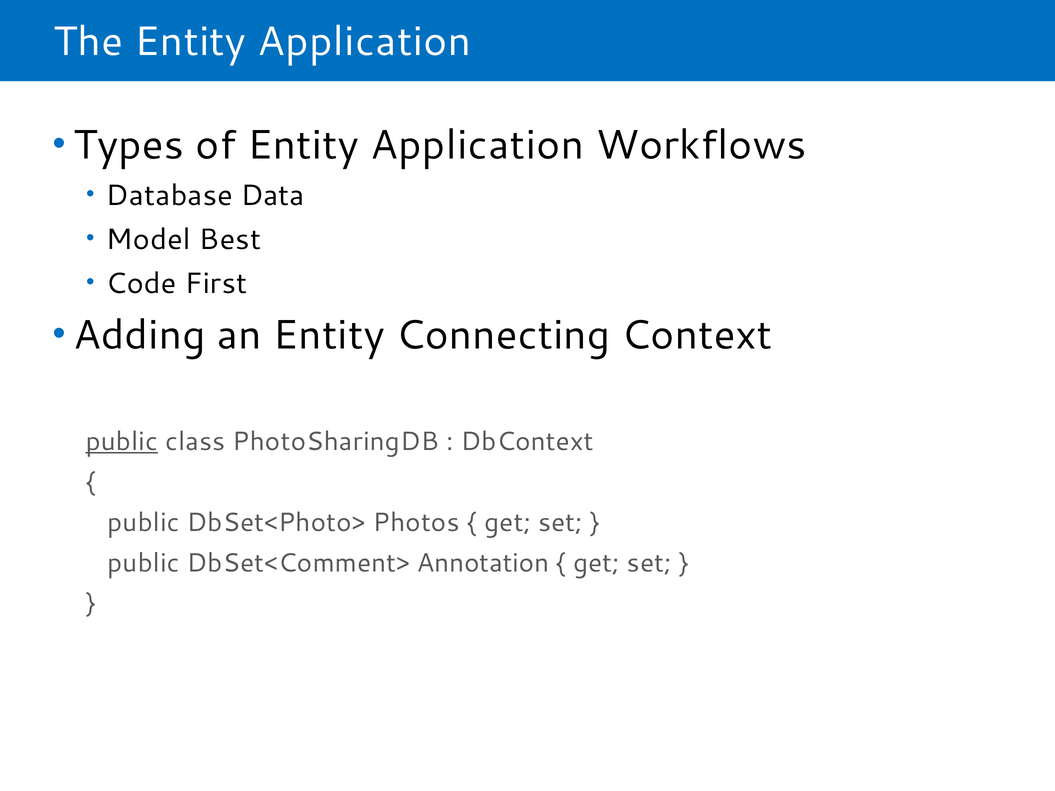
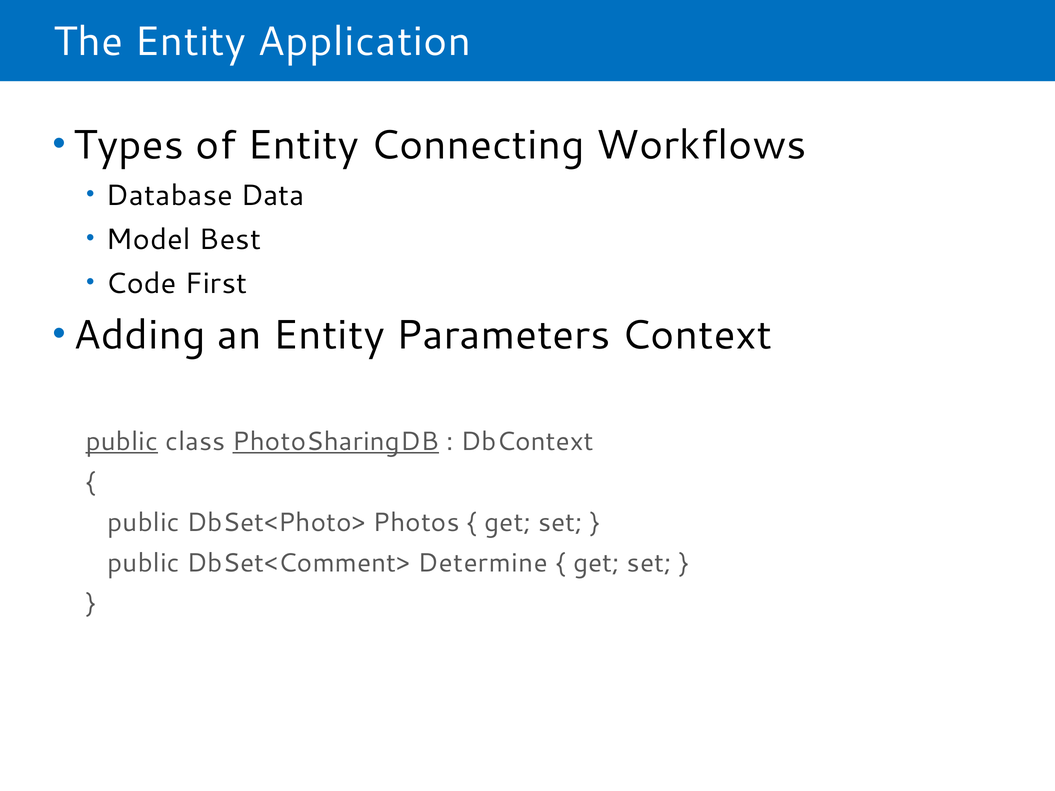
of Entity Application: Application -> Connecting (477, 145)
Connecting: Connecting -> Parameters (503, 335)
PhotoSharingDB underline: none -> present (336, 442)
Annotation: Annotation -> Determine (483, 563)
